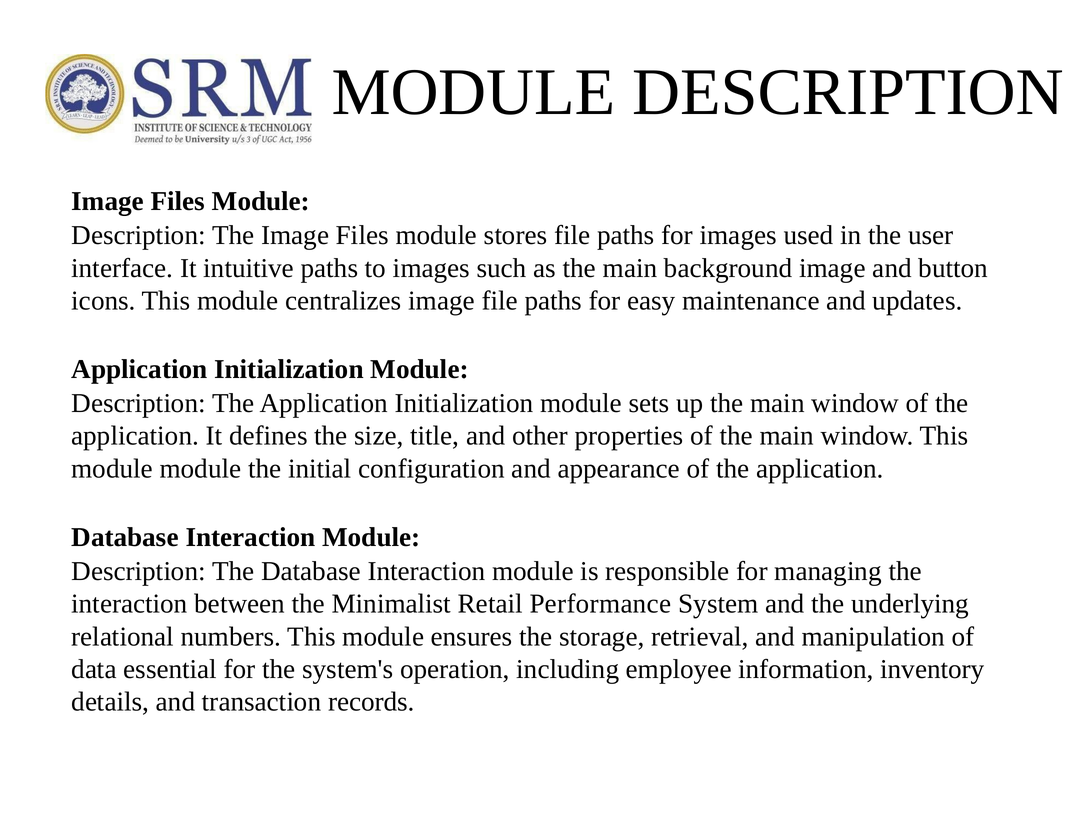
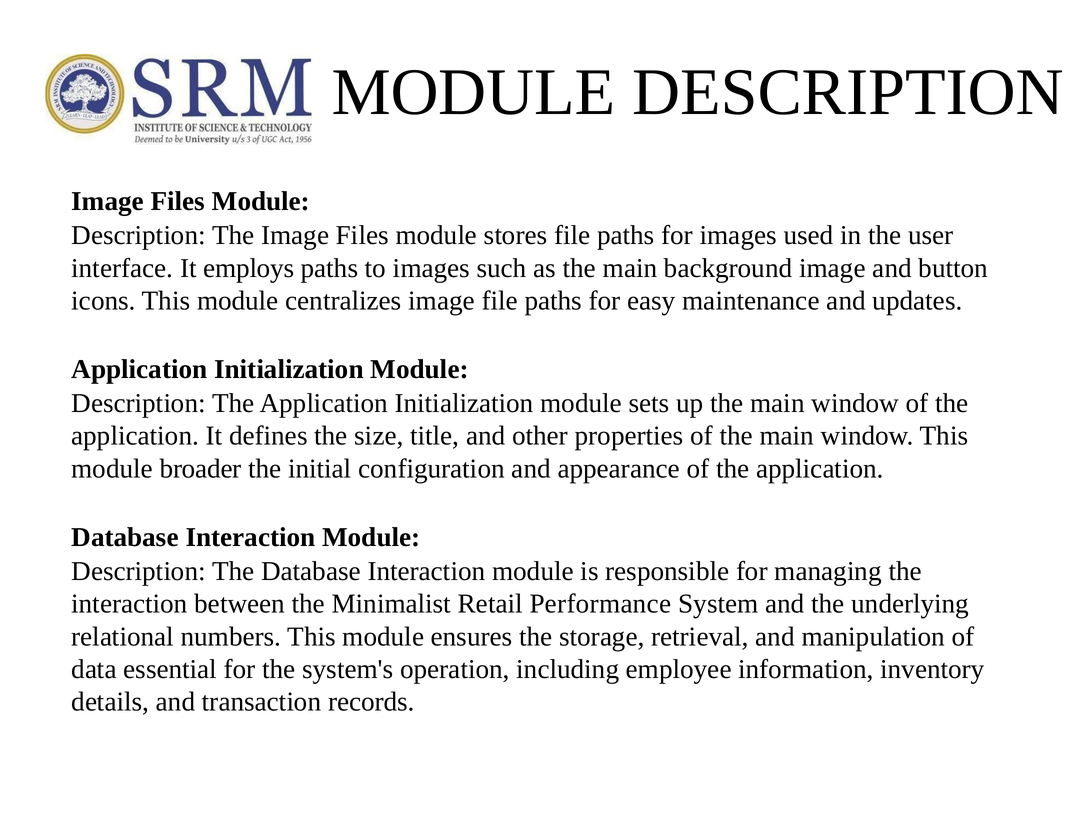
intuitive: intuitive -> employs (249, 268)
module module: module -> broader (201, 469)
